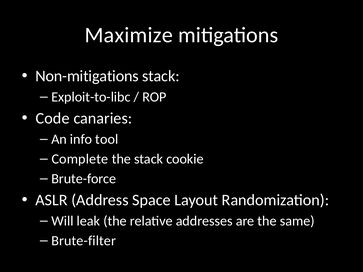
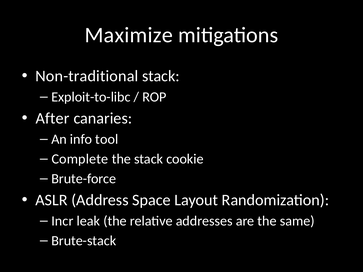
Non-mitigations: Non-mitigations -> Non-traditional (87, 76)
Code: Code -> After (53, 119)
Will: Will -> Incr (62, 221)
Brute-filter: Brute-filter -> Brute-stack (84, 241)
